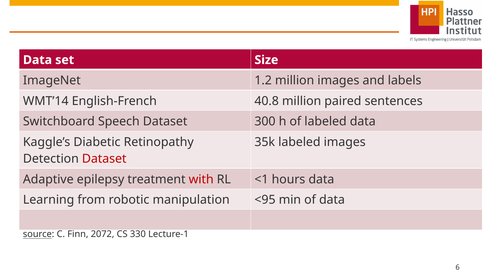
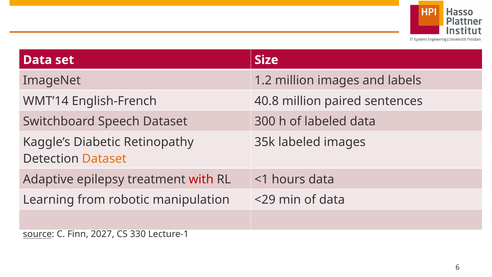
Dataset colour: red -> orange (104, 159)
<95: <95 -> <29 (265, 200)
2072: 2072 -> 2027 (103, 234)
